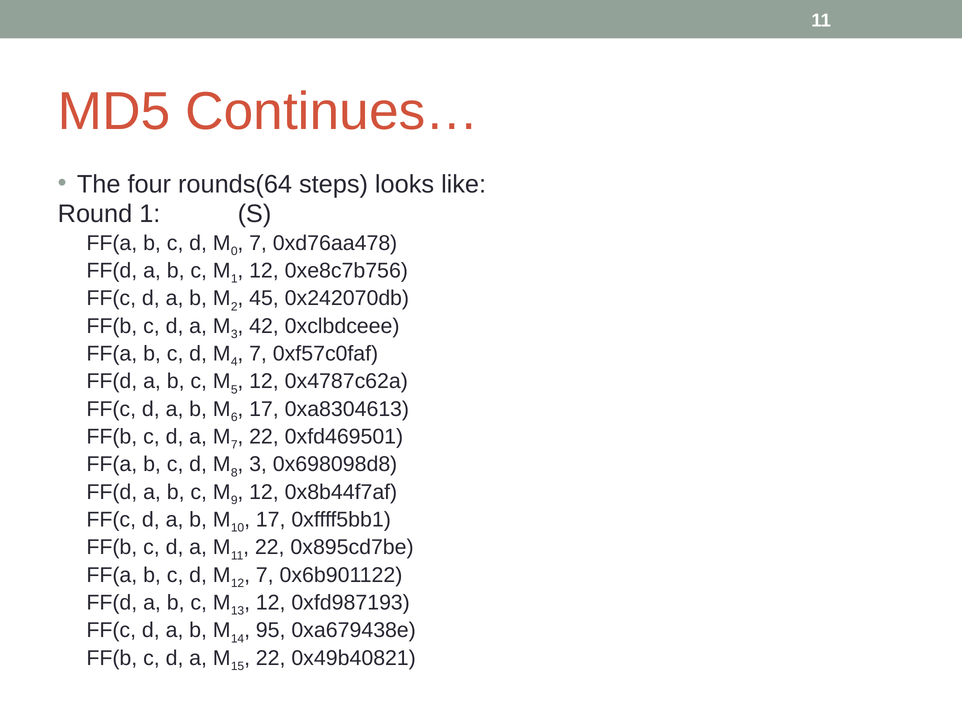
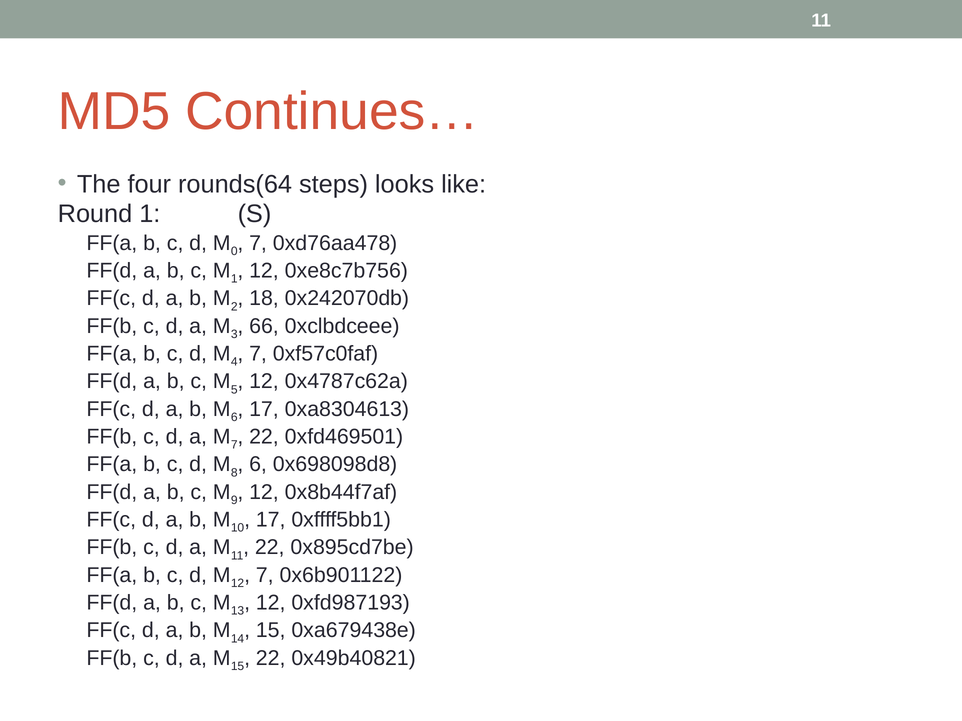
45: 45 -> 18 (264, 299)
42: 42 -> 66 (264, 326)
3: 3 -> 6 (258, 465)
95: 95 -> 15 (271, 631)
